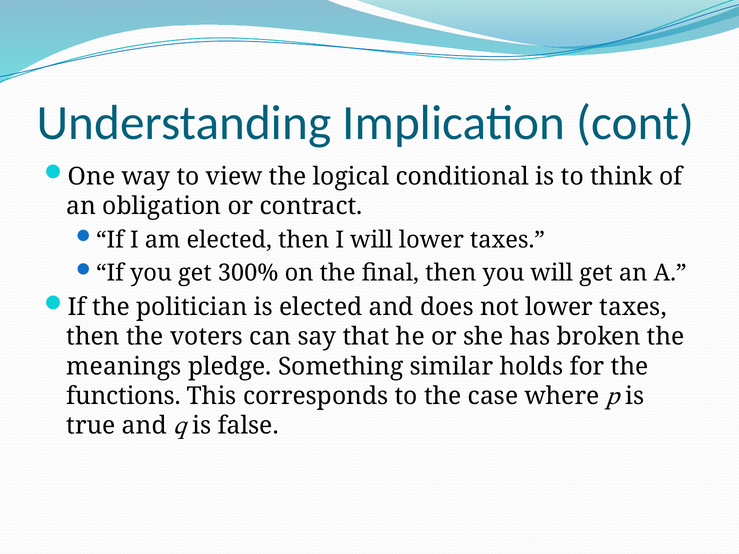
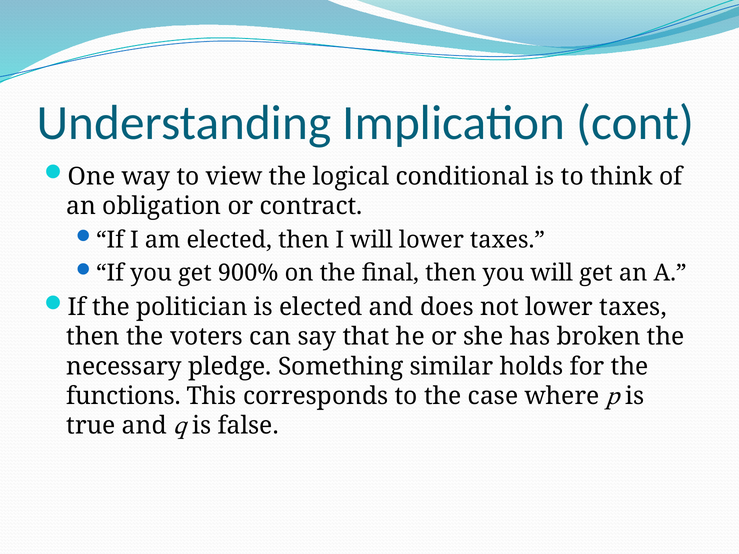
300%: 300% -> 900% (248, 273)
meanings: meanings -> necessary (124, 367)
